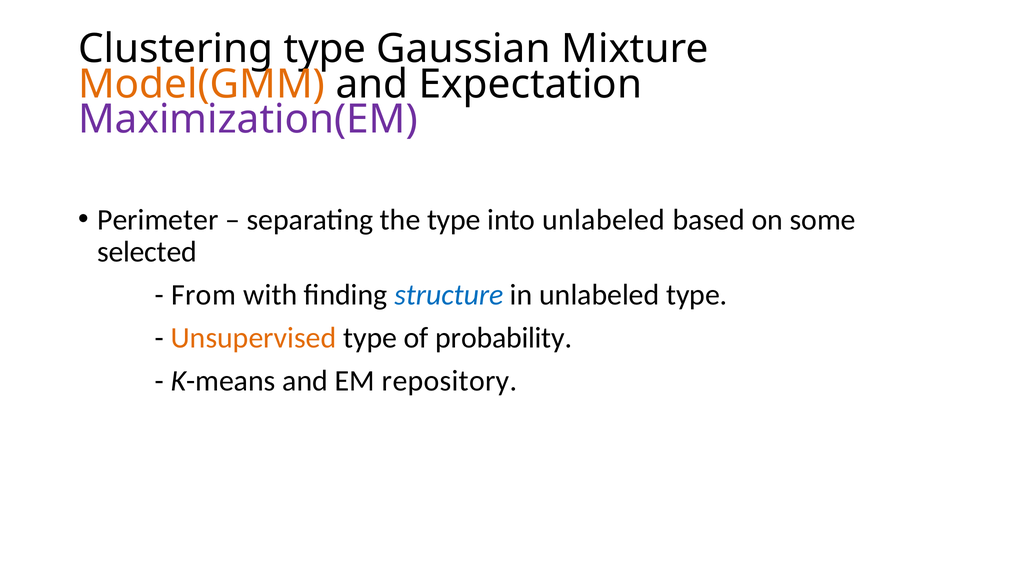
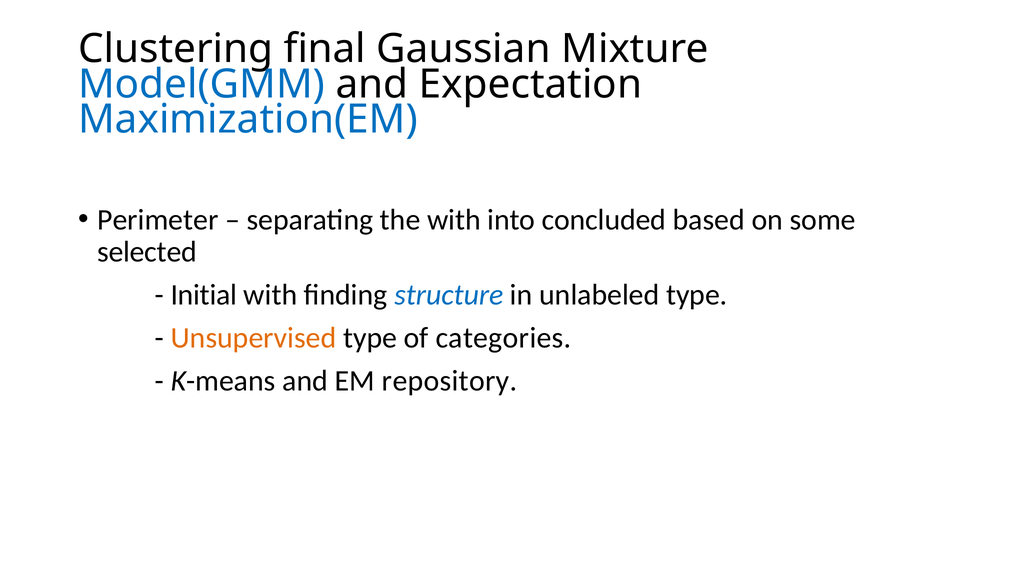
Clustering type: type -> final (325, 49)
Model(GMM colour: orange -> blue (202, 84)
Maximization(EM colour: purple -> blue (248, 119)
the type: type -> with (454, 220)
into unlabeled: unlabeled -> concluded (604, 220)
From: From -> Initial (204, 295)
probability: probability -> categories (503, 338)
